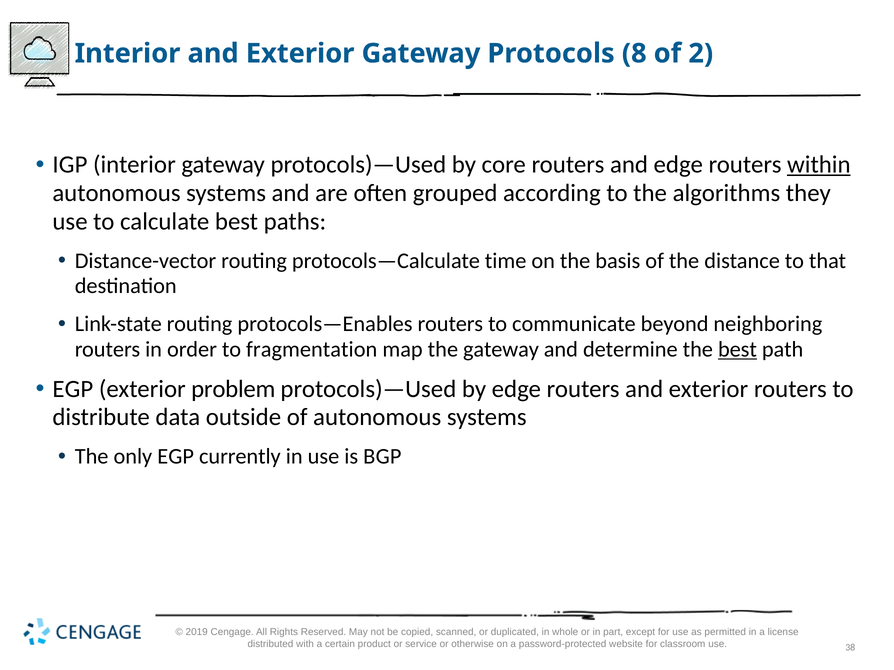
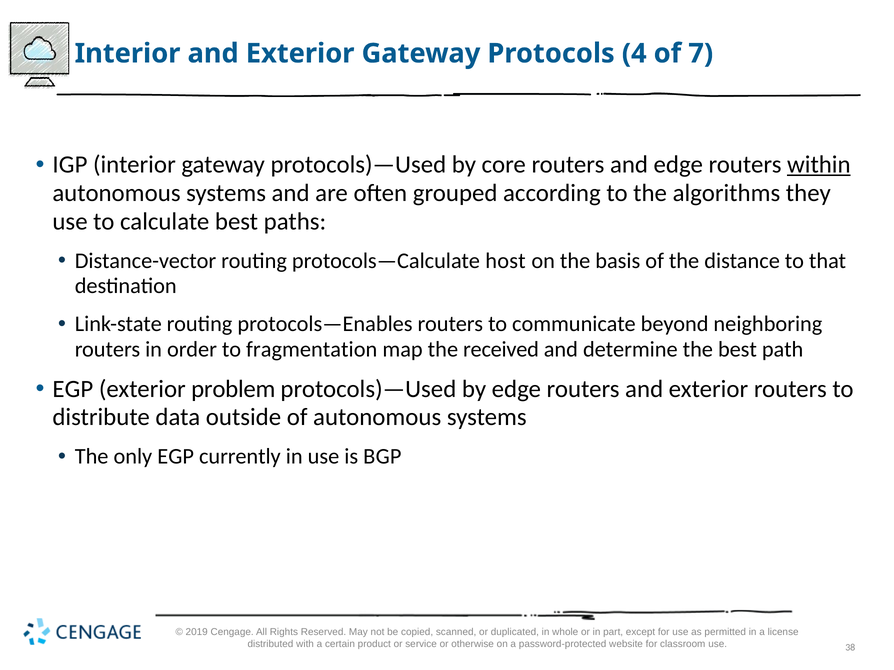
8: 8 -> 4 (634, 53)
2: 2 -> 7 (701, 53)
time: time -> host (505, 261)
the gateway: gateway -> received (501, 350)
best underline: present -> none (737, 350)
